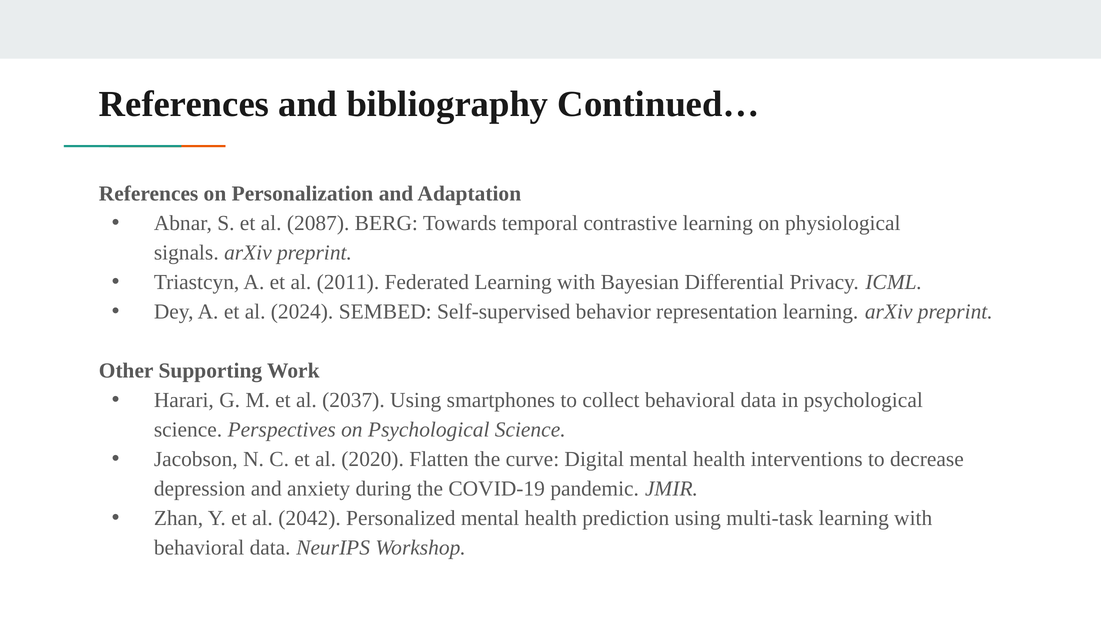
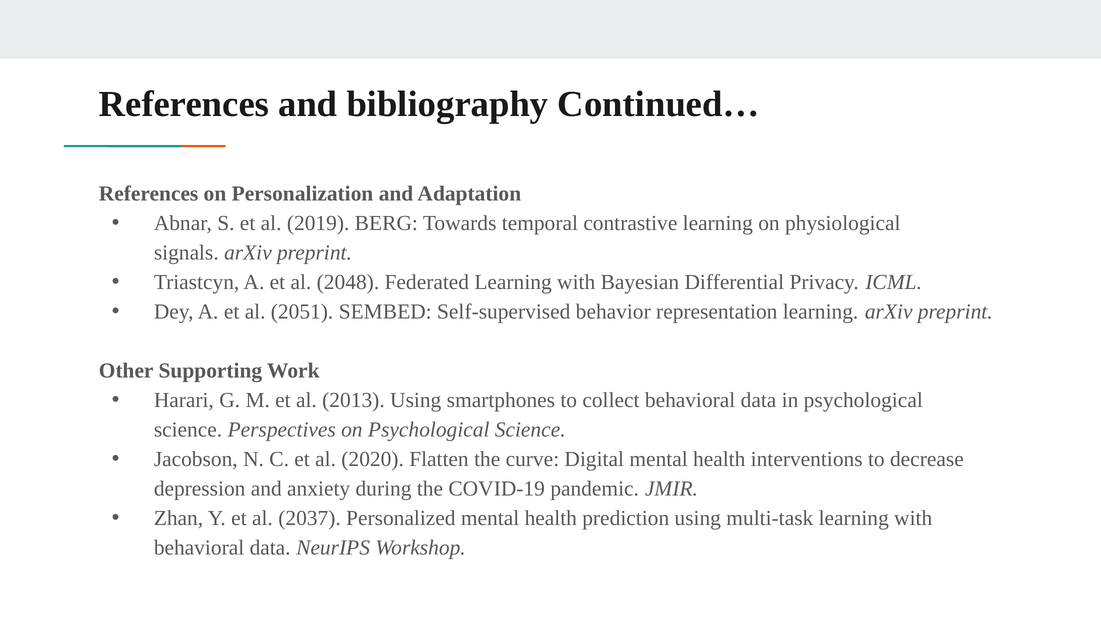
2087: 2087 -> 2019 (318, 223)
2011: 2011 -> 2048 (348, 282)
2024: 2024 -> 2051 (302, 312)
2037: 2037 -> 2013 (353, 400)
2042: 2042 -> 2037 (310, 519)
